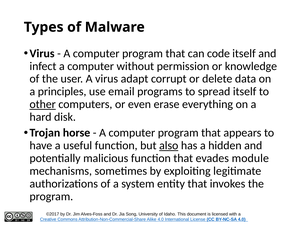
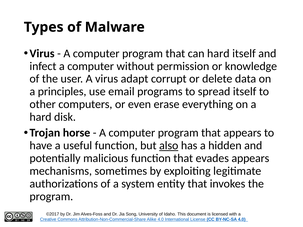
can code: code -> hard (218, 53)
other underline: present -> none (43, 104)
evades module: module -> appears (250, 158)
